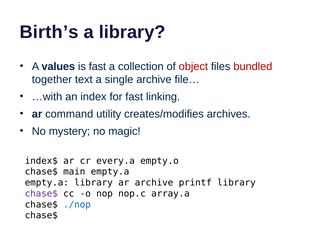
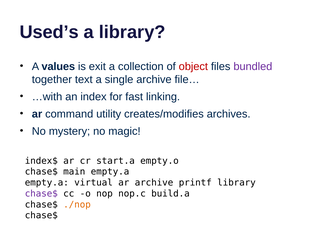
Birth’s: Birth’s -> Used’s (49, 32)
is fast: fast -> exit (97, 66)
bundled colour: red -> purple (253, 66)
every.a: every.a -> start.a (116, 161)
empty.a library: library -> virtual (94, 183)
array.a: array.a -> build.a (170, 194)
./nop colour: blue -> orange (77, 205)
